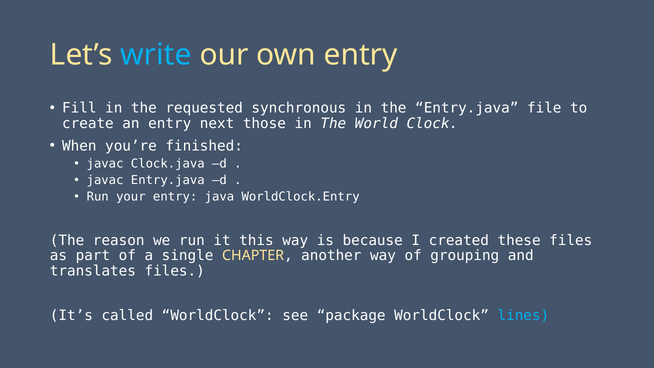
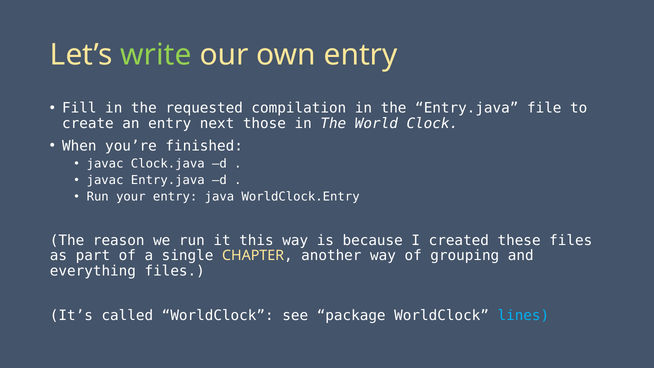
write colour: light blue -> light green (156, 55)
synchronous: synchronous -> compilation (299, 108)
translates: translates -> everything (93, 271)
